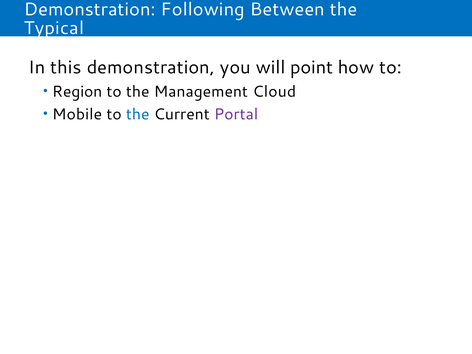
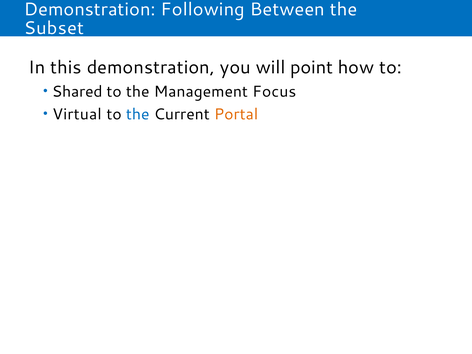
Typical: Typical -> Subset (54, 28)
Region: Region -> Shared (77, 92)
Cloud: Cloud -> Focus (274, 92)
Mobile: Mobile -> Virtual (77, 114)
Portal colour: purple -> orange (236, 114)
